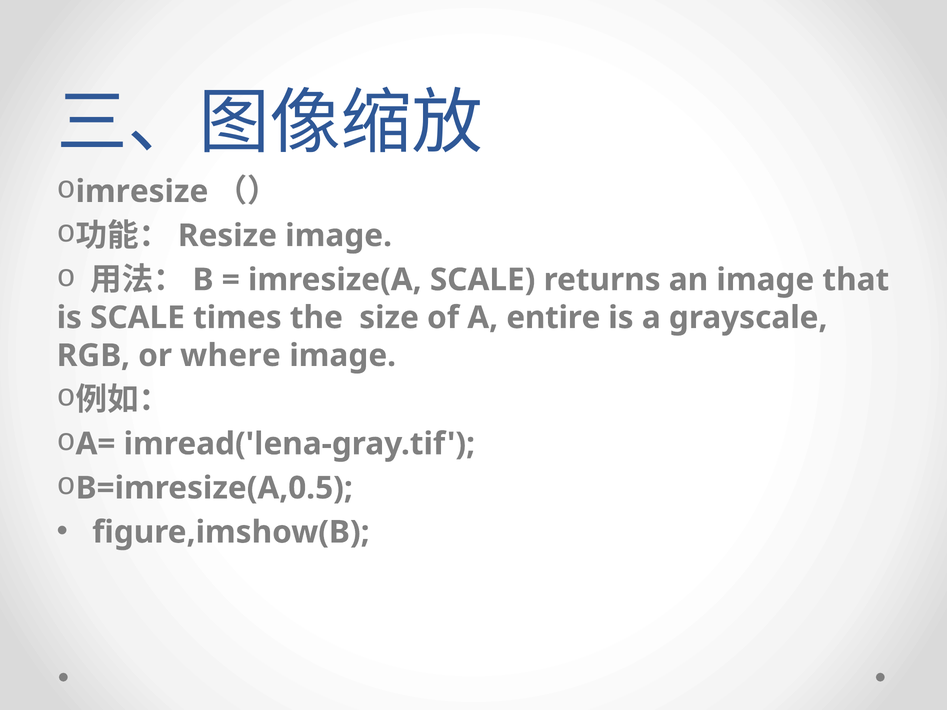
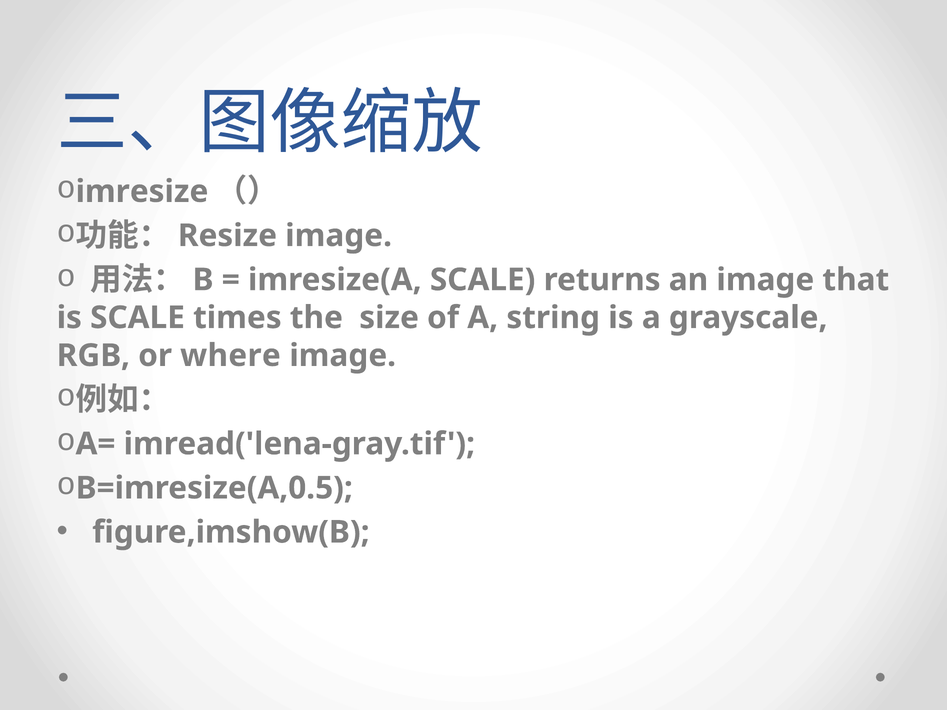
entire: entire -> string (553, 318)
